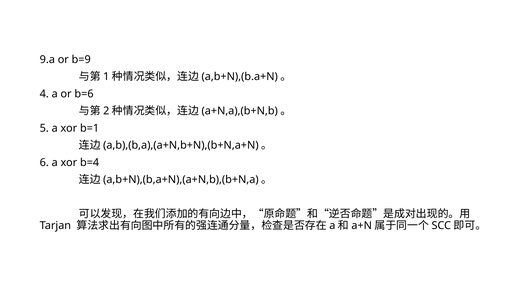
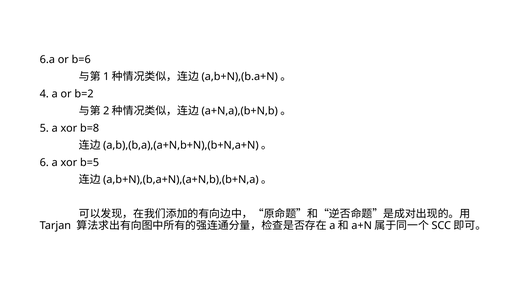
9.a: 9.a -> 6.a (47, 59)
b=9: b=9 -> b=6 (81, 59)
b=6: b=6 -> b=2 (84, 94)
b=1: b=1 -> b=8 (90, 128)
b=4: b=4 -> b=5 (90, 162)
